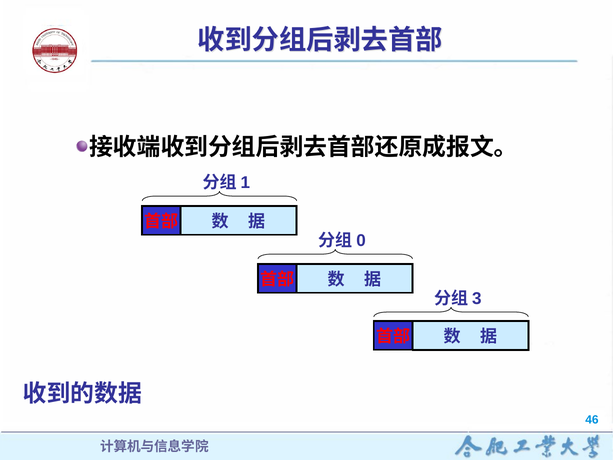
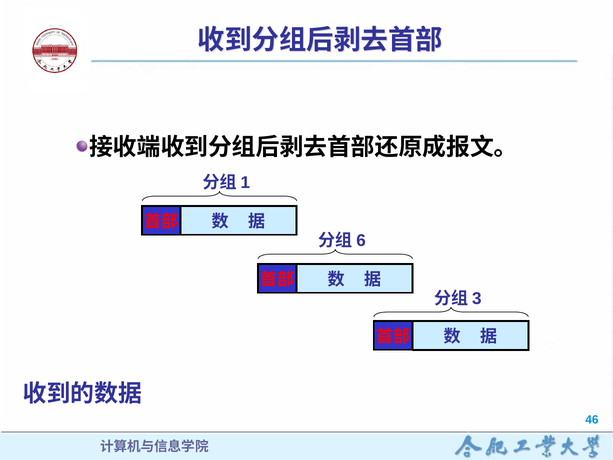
0: 0 -> 6 (361, 240)
